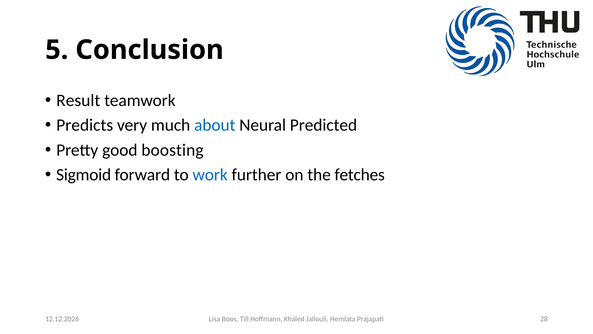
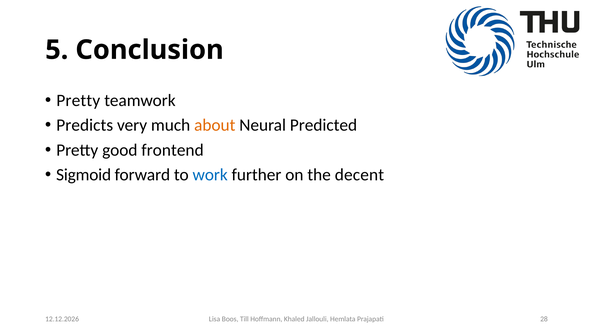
Result: Result -> Pretty (78, 100)
about colour: blue -> orange (215, 125)
boosting: boosting -> frontend (173, 150)
fetches: fetches -> decent (359, 175)
